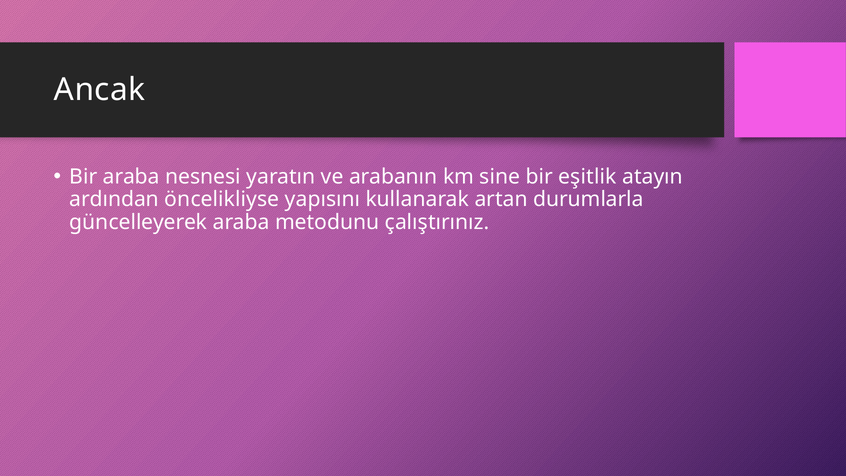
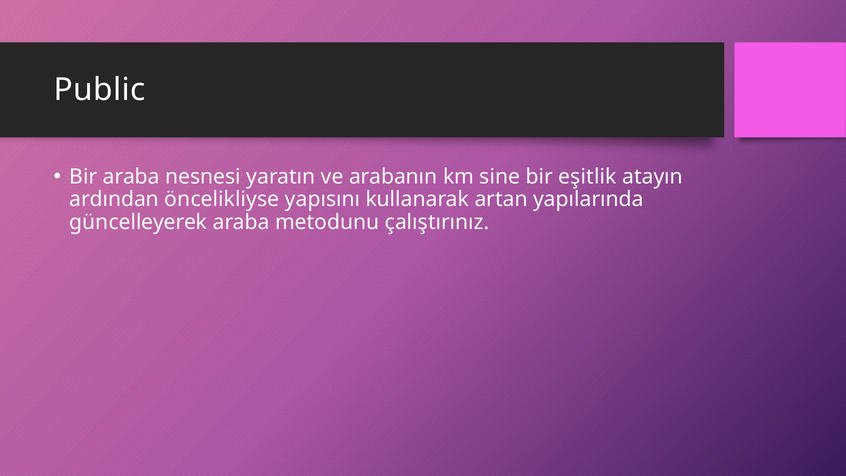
Ancak: Ancak -> Public (100, 90)
durumlarla: durumlarla -> yapılarında (588, 199)
